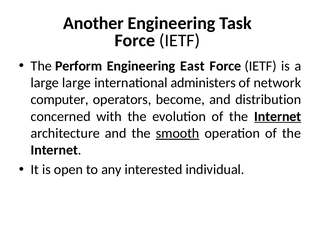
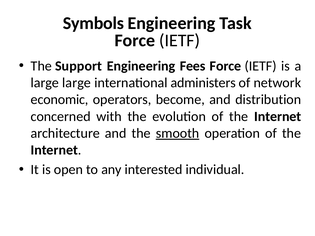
Another: Another -> Symbols (93, 23)
Perform: Perform -> Support (79, 66)
East: East -> Fees (193, 66)
computer: computer -> economic (60, 100)
Internet underline: present -> none (278, 117)
